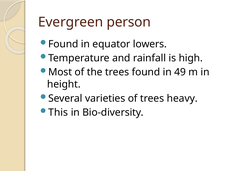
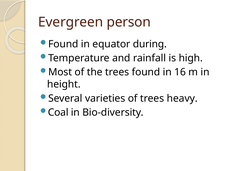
lowers: lowers -> during (150, 44)
49: 49 -> 16 (180, 72)
This: This -> Coal (58, 112)
